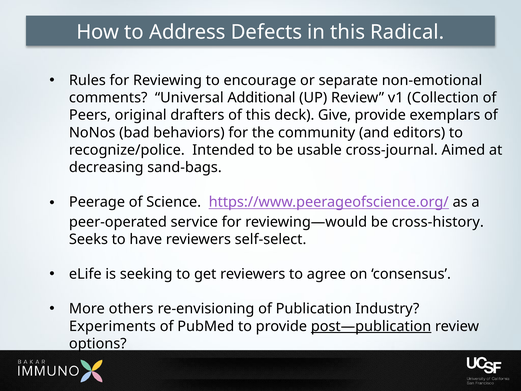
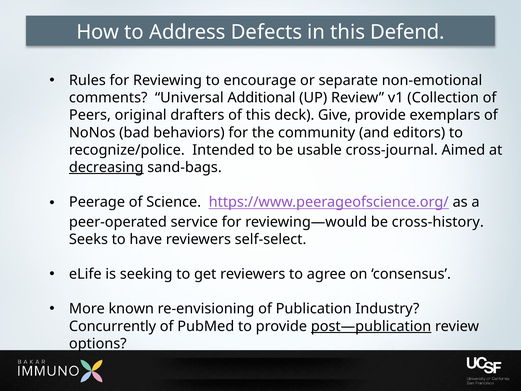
Radical: Radical -> Defend (407, 32)
decreasing underline: none -> present (106, 167)
others: others -> known (131, 309)
Experiments: Experiments -> Concurrently (113, 326)
